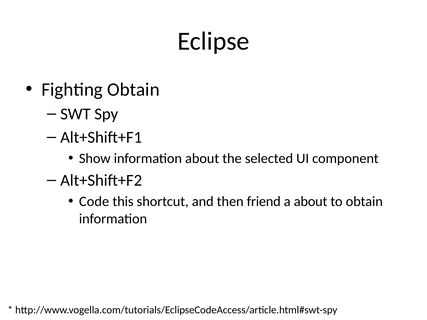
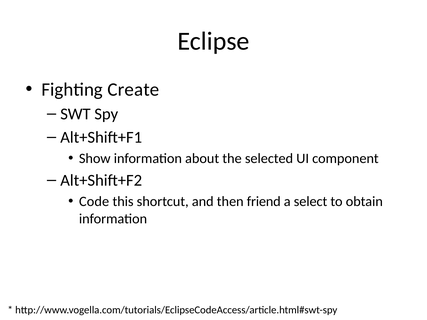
Fighting Obtain: Obtain -> Create (133, 90)
a about: about -> select (311, 202)
